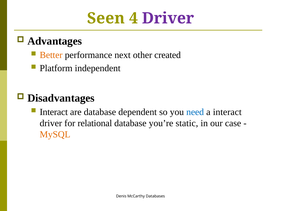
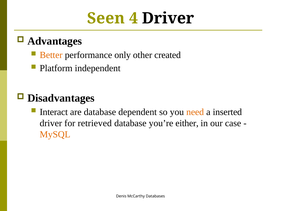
Driver colour: purple -> black (168, 18)
next: next -> only (123, 55)
need colour: blue -> orange (195, 112)
a interact: interact -> inserted (227, 112)
relational: relational -> retrieved (95, 123)
static: static -> either (187, 123)
